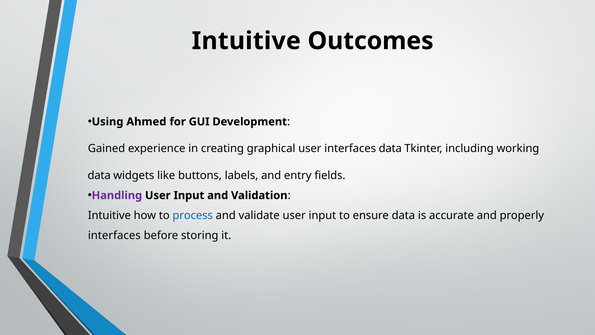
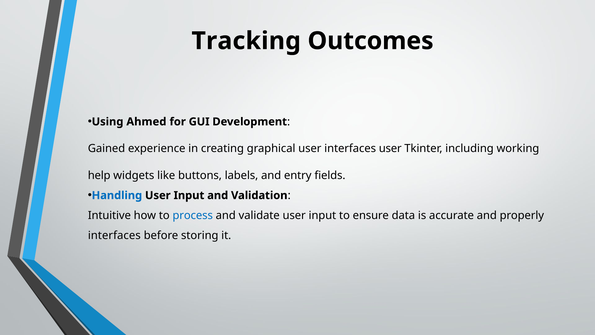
Intuitive: Intuitive -> Tracking (246, 41)
interfaces data: data -> user (390, 148)
data: data -> help (99, 175)
Handling colour: purple -> blue (117, 195)
